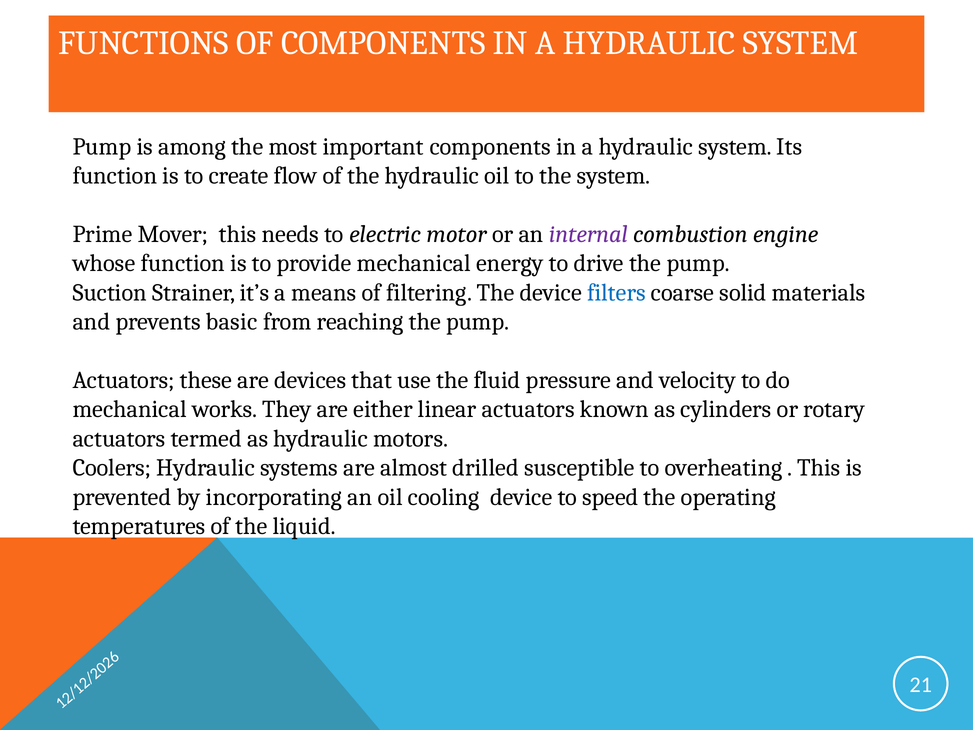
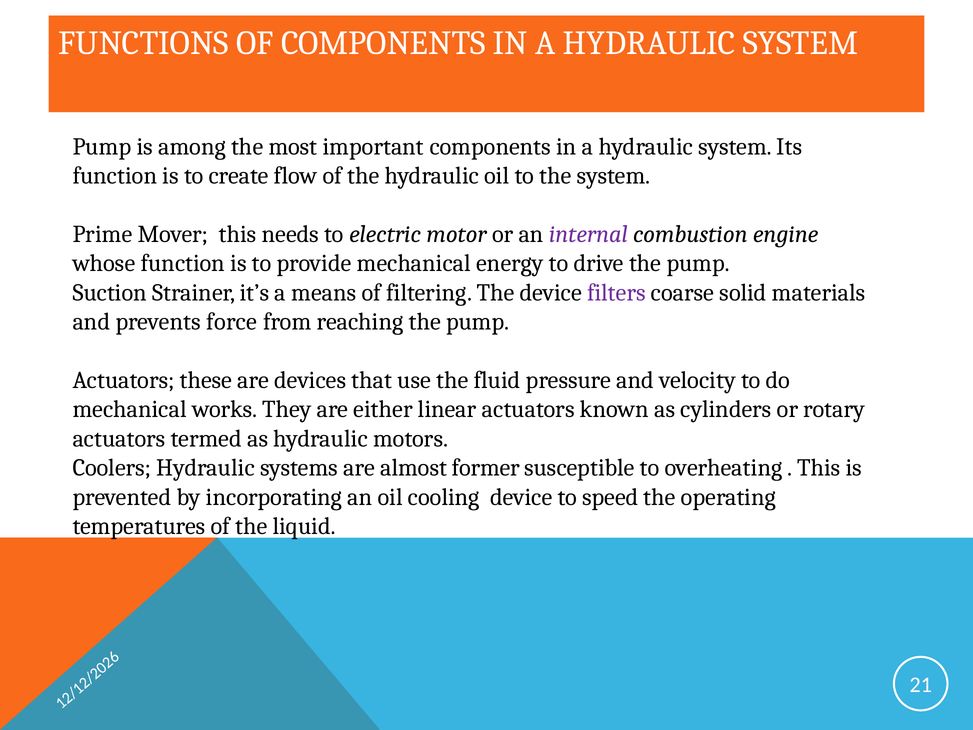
filters colour: blue -> purple (616, 292)
basic: basic -> force (232, 322)
drilled: drilled -> former (486, 468)
